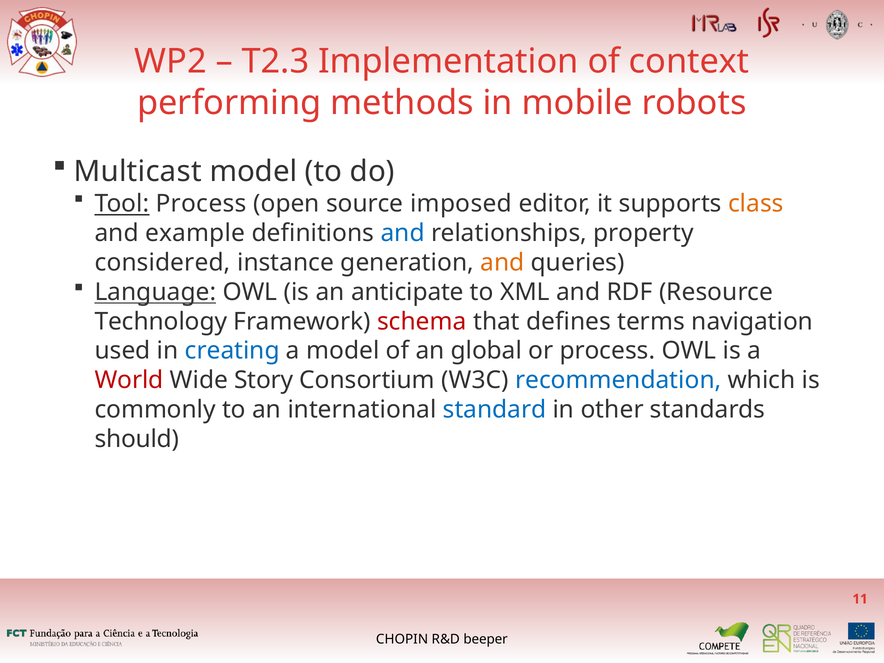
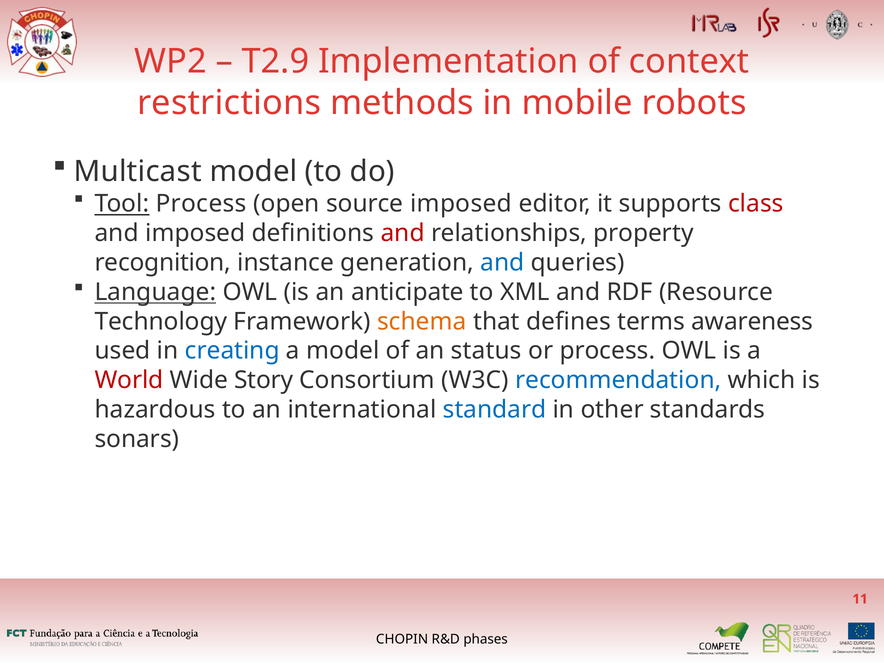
T2.3: T2.3 -> T2.9 (275, 62)
performing: performing -> restrictions (229, 103)
class colour: orange -> red (756, 203)
and example: example -> imposed (195, 233)
and colour: blue -> red (403, 233)
considered: considered -> recognition (163, 262)
and colour: orange -> blue (502, 262)
schema colour: red -> orange (422, 321)
navigation: navigation -> awareness (752, 321)
global: global -> status (486, 351)
commonly: commonly -> hazardous (155, 410)
should: should -> sonars (137, 439)
beeper: beeper -> phases (486, 639)
